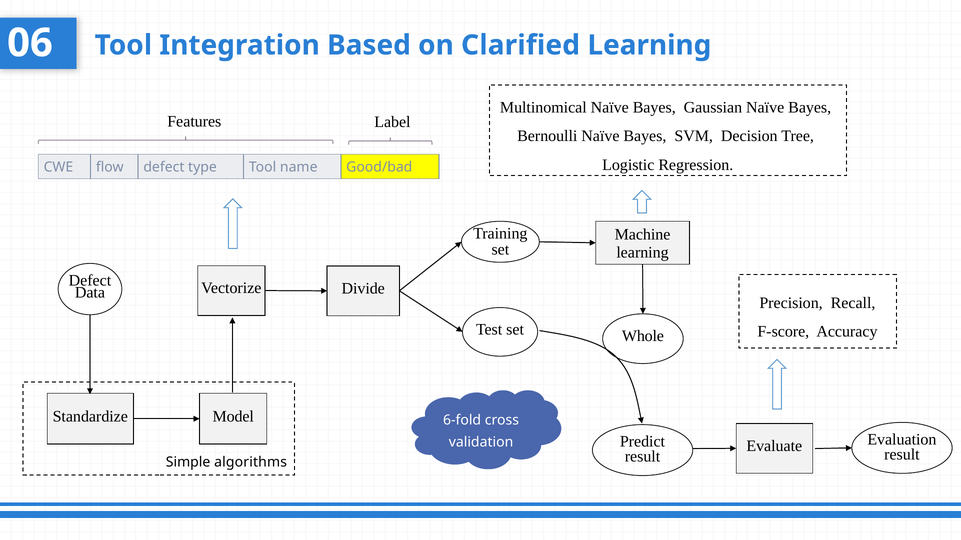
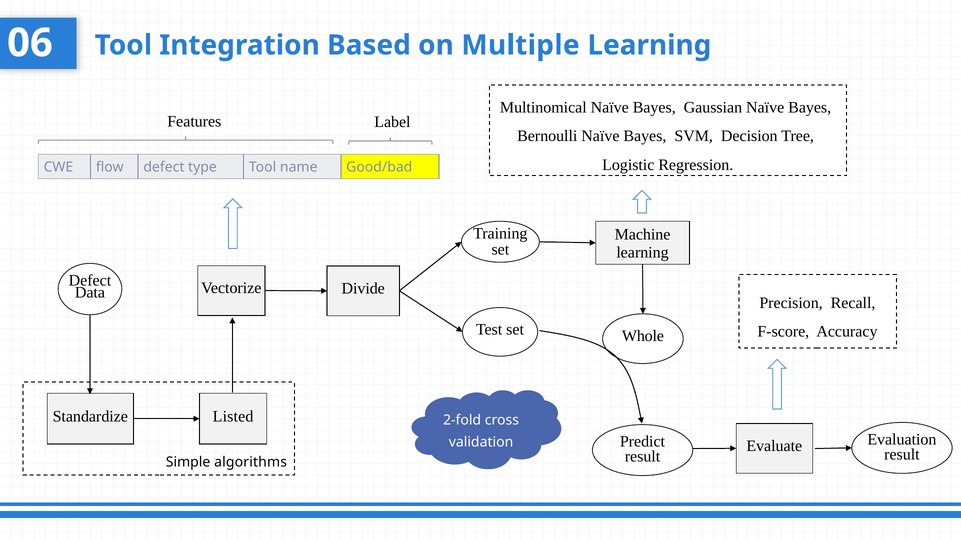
Clarified: Clarified -> Multiple (520, 45)
Model: Model -> Listed (233, 417)
6-fold: 6-fold -> 2-fold (462, 421)
